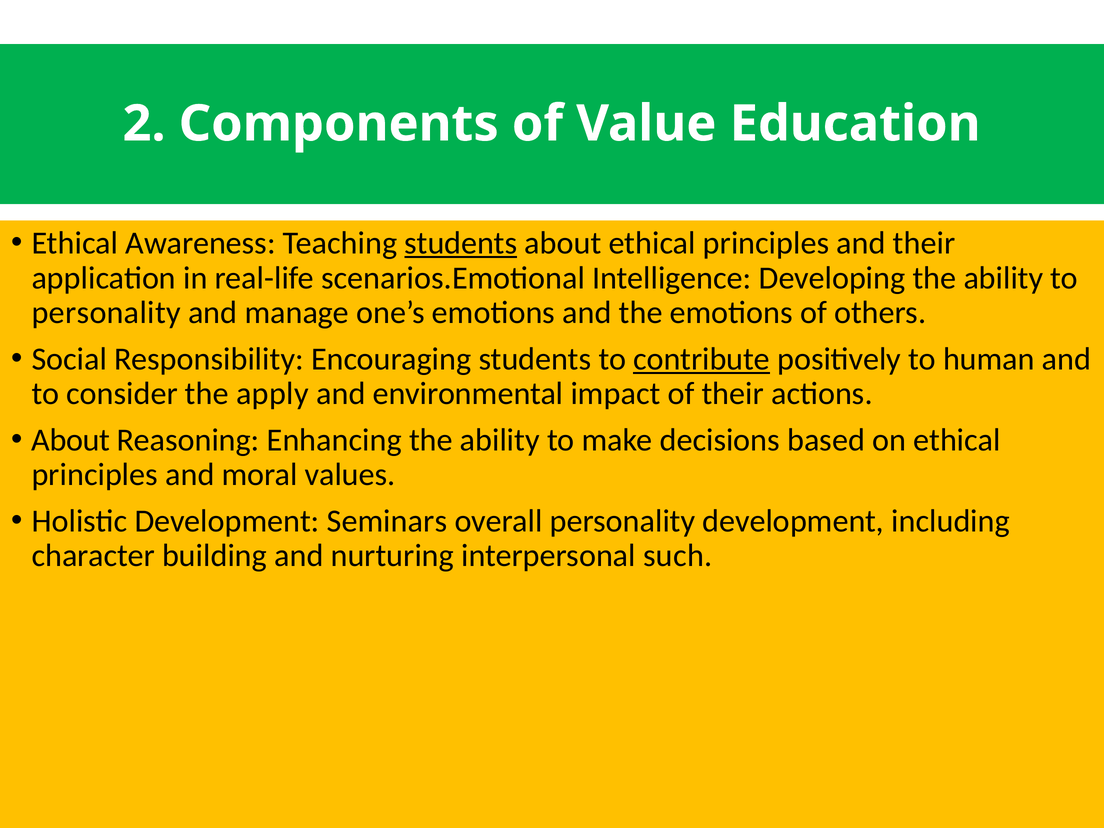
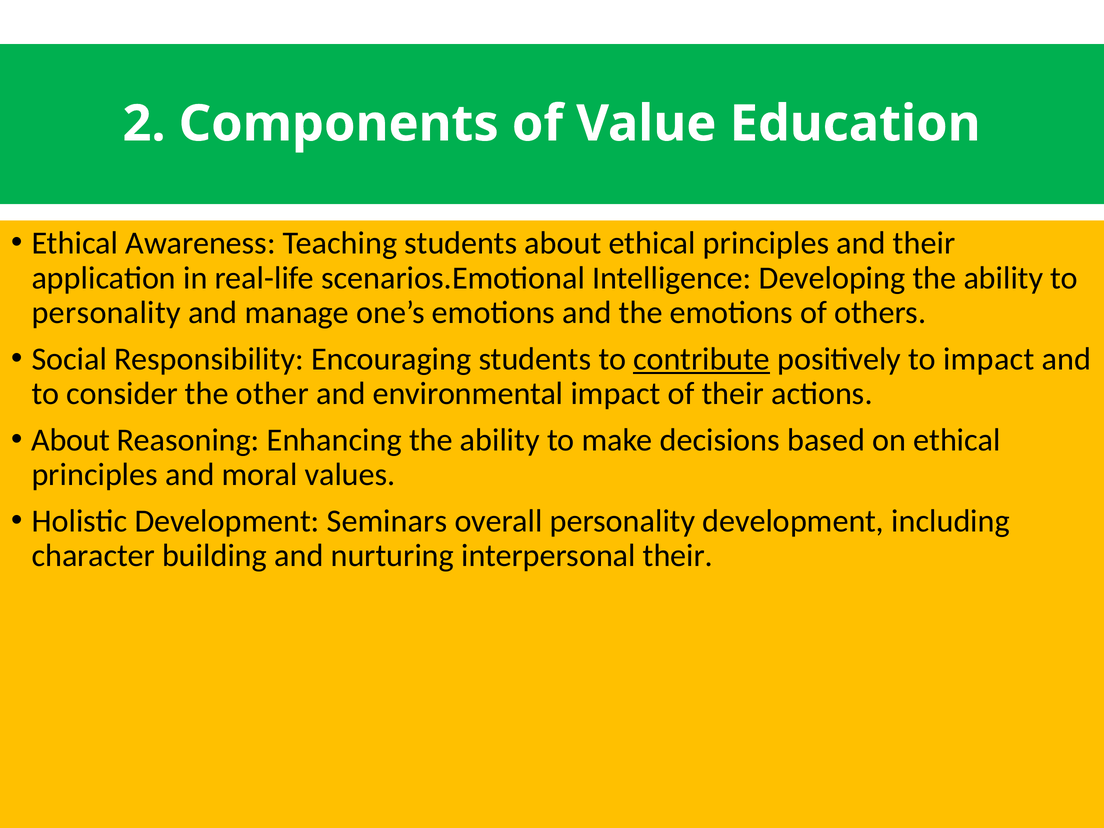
students underline: present -> none (461, 243)
to human: human -> impact (989, 359)
apply: apply -> other (272, 394)
interpersonal such: such -> their (678, 556)
